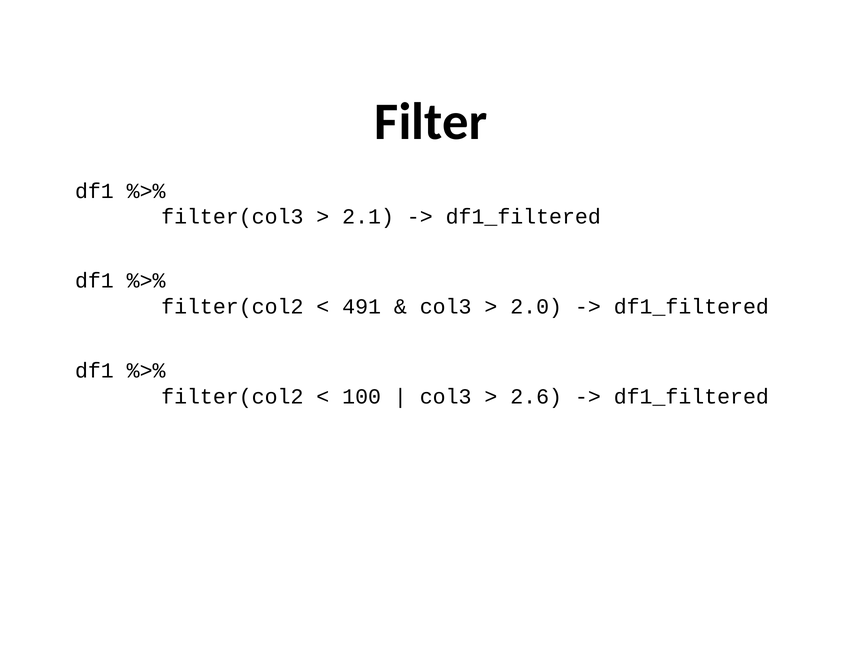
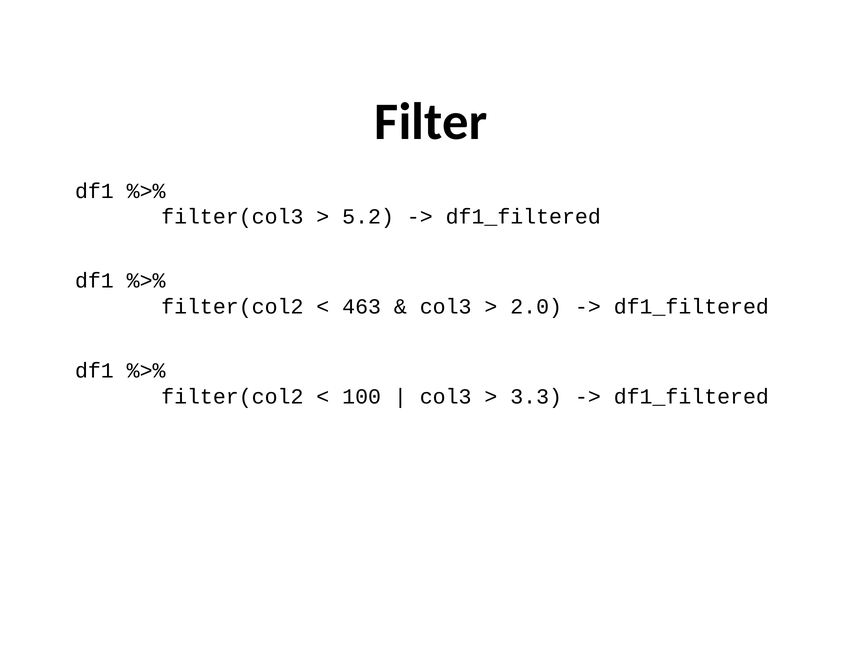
2.1: 2.1 -> 5.2 (368, 217)
491: 491 -> 463 (362, 307)
2.6: 2.6 -> 3.3 (536, 397)
